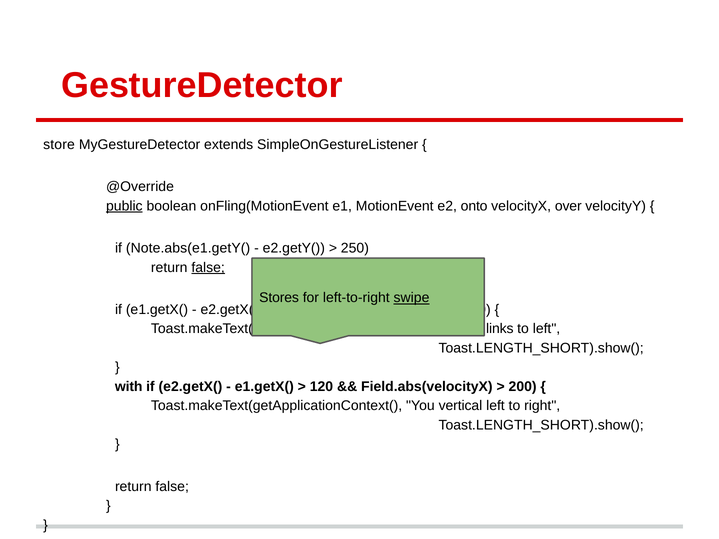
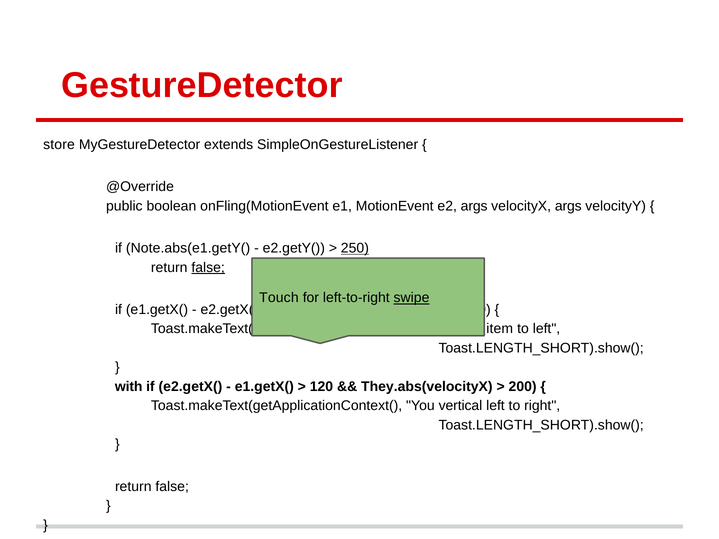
public underline: present -> none (124, 206)
e2 onto: onto -> args (474, 206)
velocityX over: over -> args (568, 206)
250 underline: none -> present (355, 248)
Stores: Stores -> Touch (279, 298)
links: links -> item (500, 329)
Field.abs(velocityX: Field.abs(velocityX -> They.abs(velocityX (427, 387)
